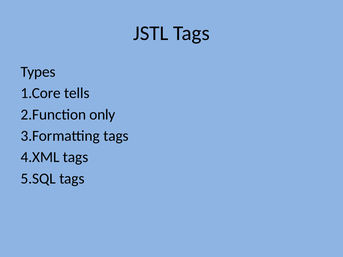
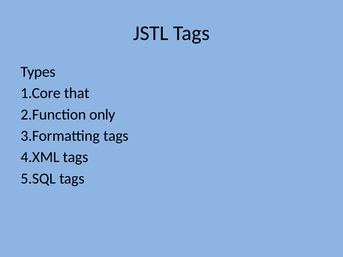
tells: tells -> that (77, 93)
